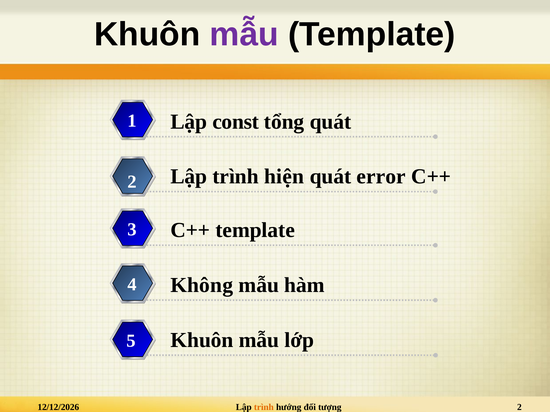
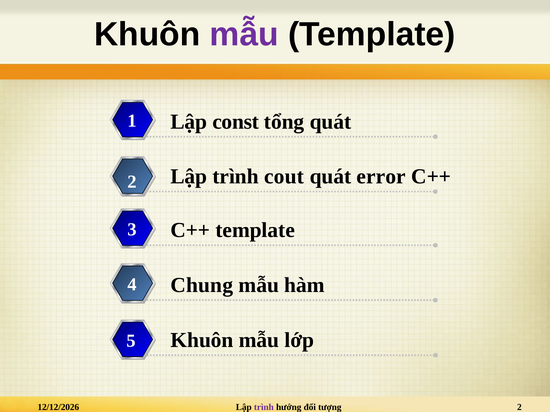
hiện: hiện -> cout (284, 177)
Không: Không -> Chung (202, 285)
trình colour: orange -> purple (264, 408)
